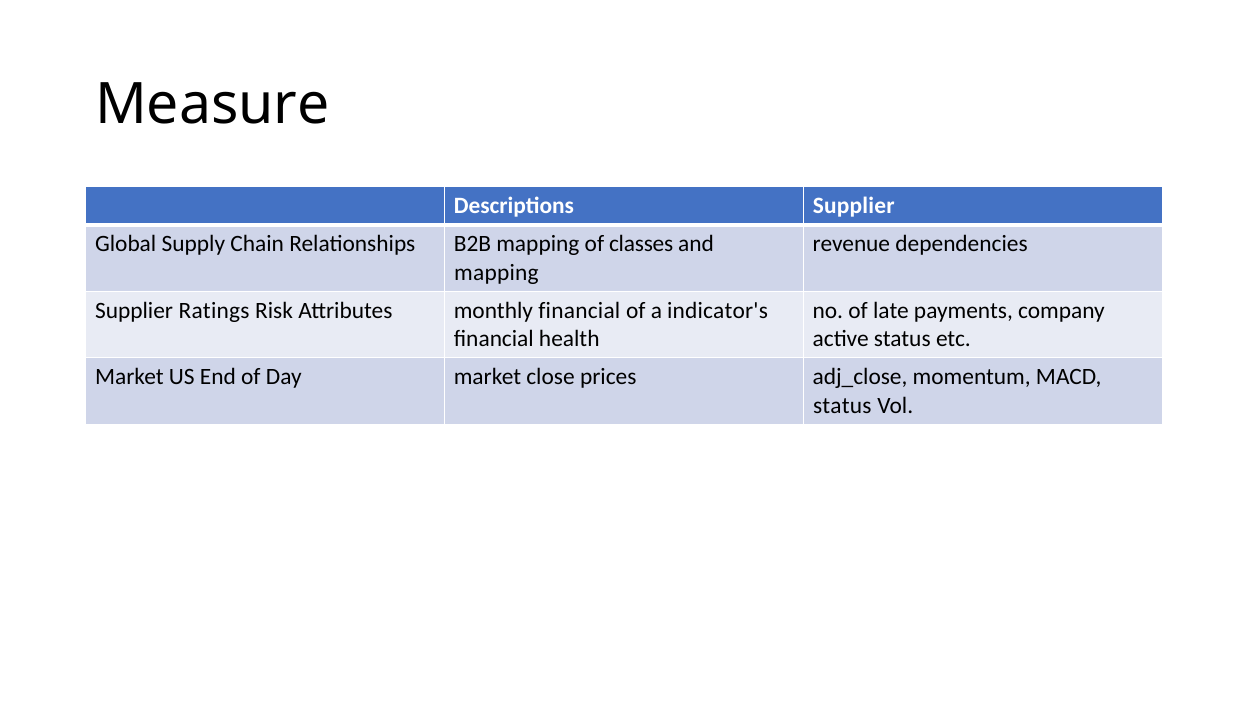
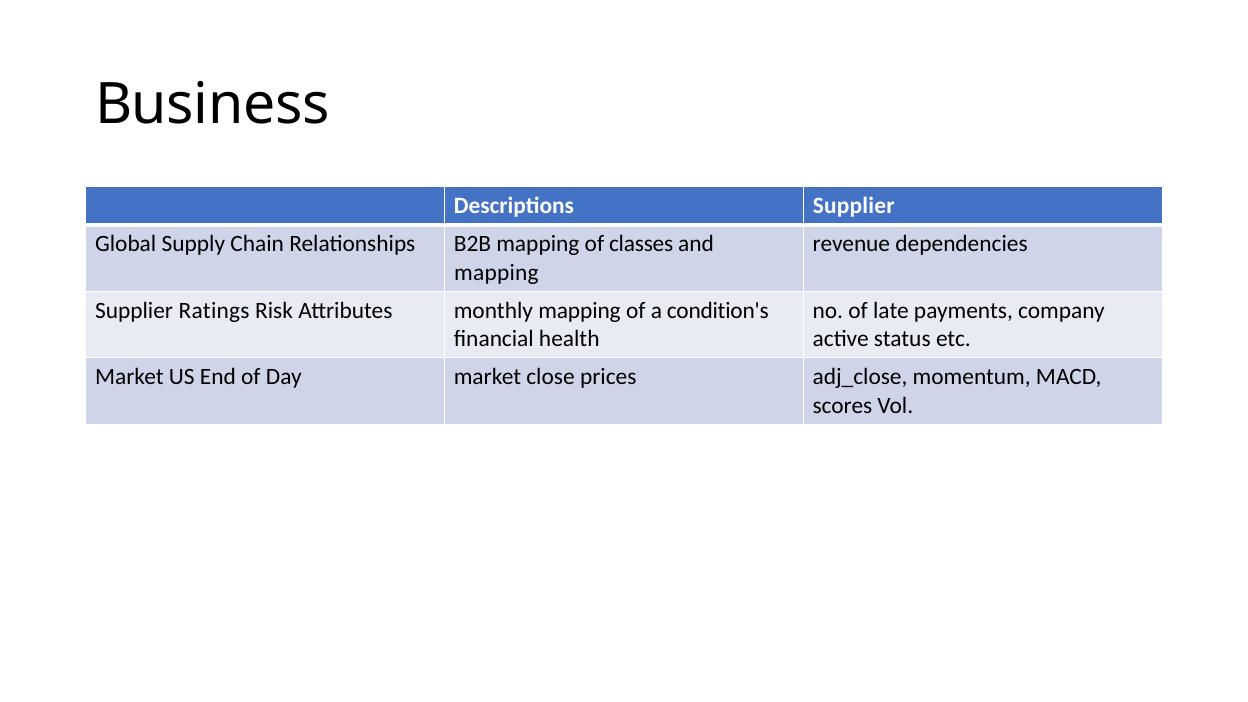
Measure: Measure -> Business (212, 105)
monthly financial: financial -> mapping (580, 311)
indicator's: indicator's -> condition's (718, 311)
status: status -> scores (842, 406)
